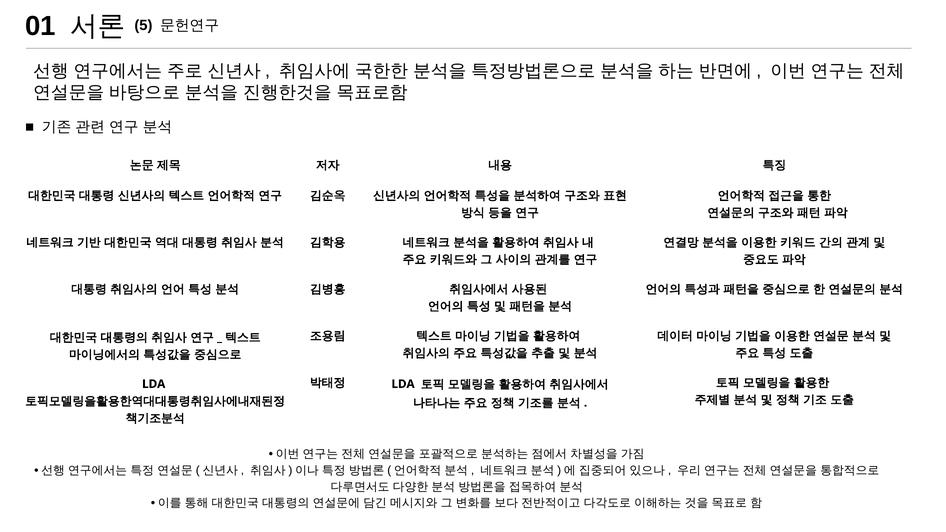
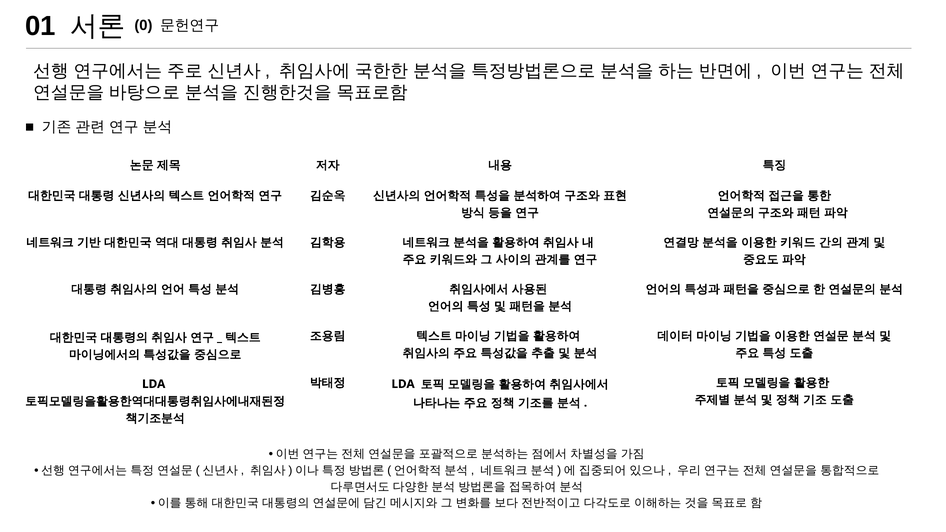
5: 5 -> 0 (143, 25)
